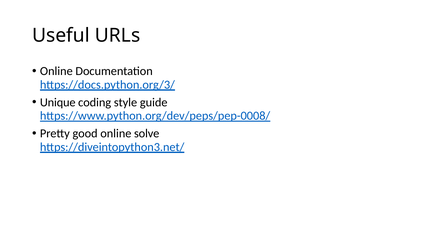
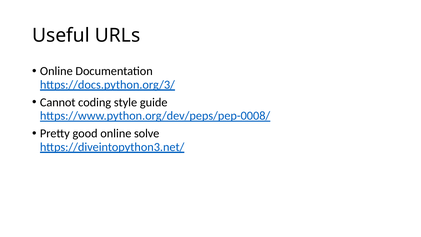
Unique: Unique -> Cannot (58, 102)
